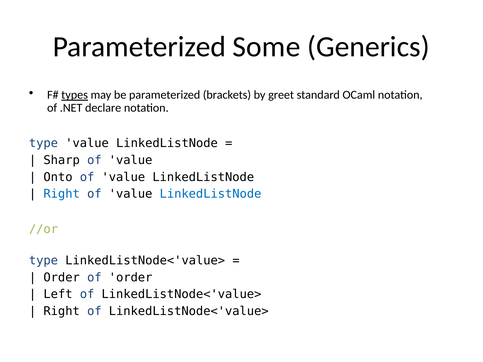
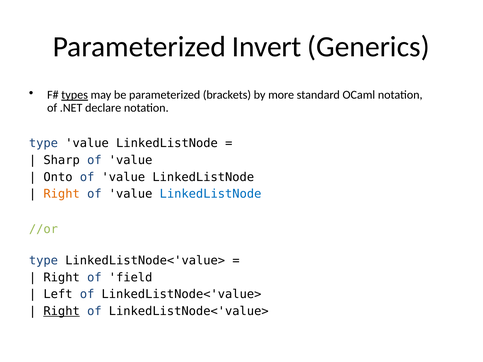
Some: Some -> Invert (267, 47)
greet: greet -> more (281, 95)
Right colour: blue -> orange (62, 194)
Order: Order -> Right (62, 278)
of order: order -> field (131, 278)
Right underline: none -> present (62, 311)
